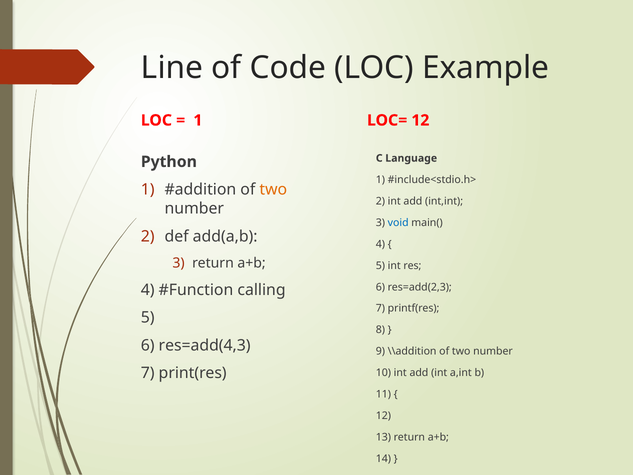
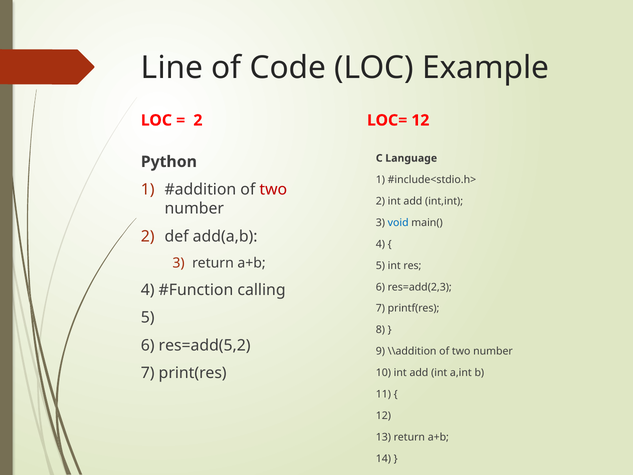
1: 1 -> 2 (198, 120)
two colour: orange -> red (273, 189)
res=add(4,3: res=add(4,3 -> res=add(5,2 (205, 345)
